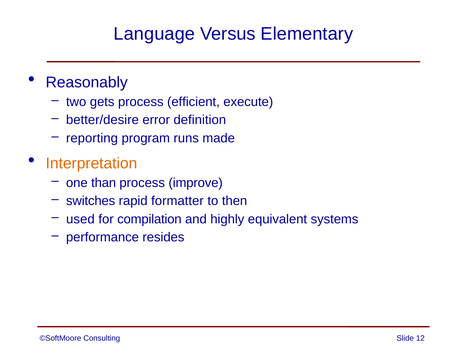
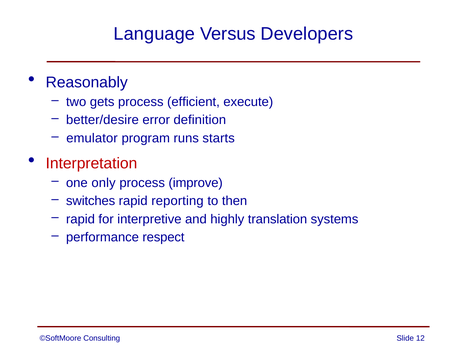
Elementary: Elementary -> Developers (307, 34)
reporting: reporting -> emulator (92, 138)
made: made -> starts (219, 138)
Interpretation colour: orange -> red (91, 163)
than: than -> only (104, 183)
formatter: formatter -> reporting (177, 201)
used: used -> rapid (80, 219)
compilation: compilation -> interpretive (149, 219)
equivalent: equivalent -> translation (278, 219)
resides: resides -> respect (163, 237)
